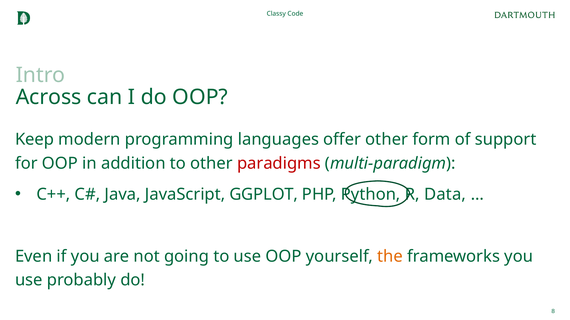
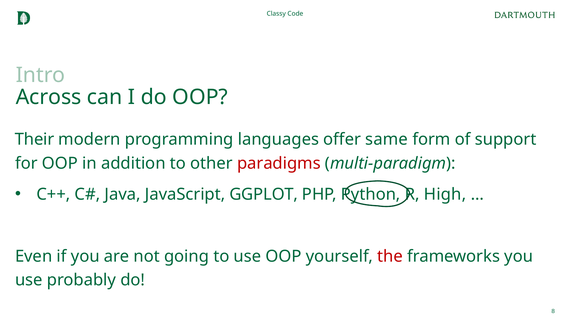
Keep: Keep -> Their (35, 140)
offer other: other -> same (387, 140)
Data: Data -> High (445, 195)
the colour: orange -> red (390, 257)
